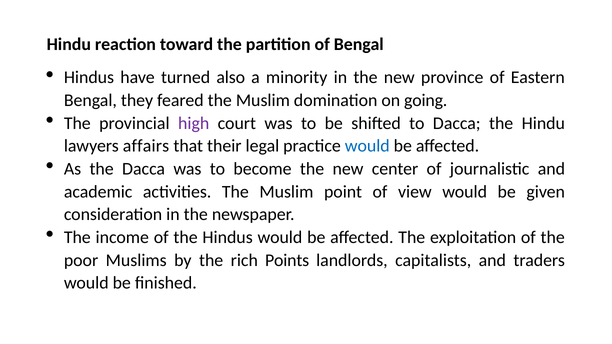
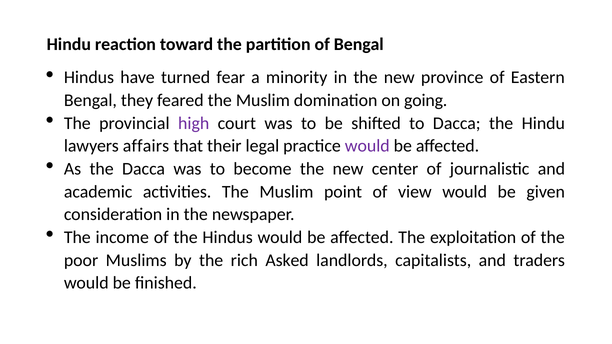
also: also -> fear (231, 78)
would colour: blue -> purple (367, 146)
Points: Points -> Asked (287, 260)
